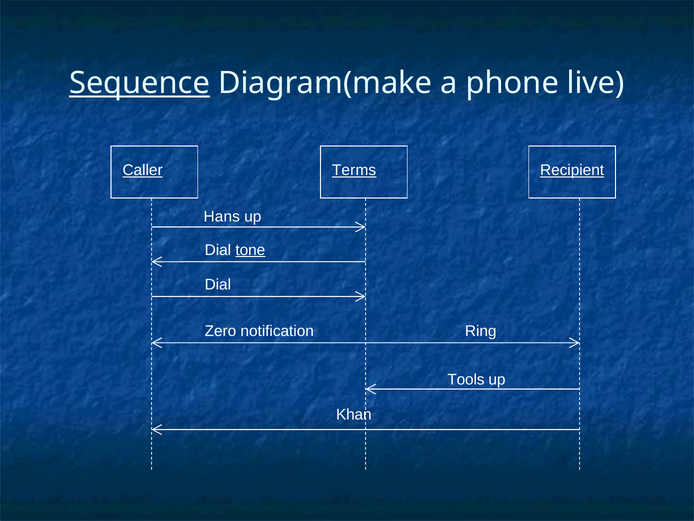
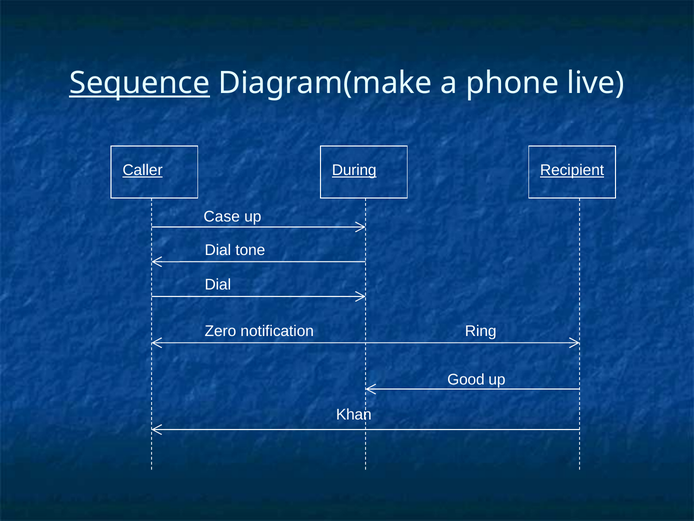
Terms: Terms -> During (354, 170)
Hans: Hans -> Case (222, 216)
tone underline: present -> none (250, 250)
Tools: Tools -> Good (466, 379)
